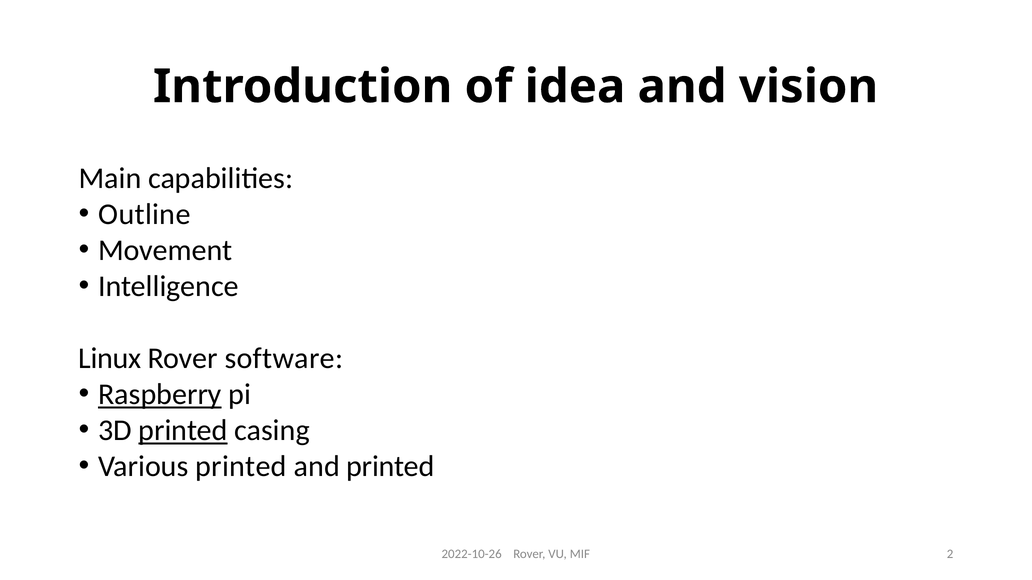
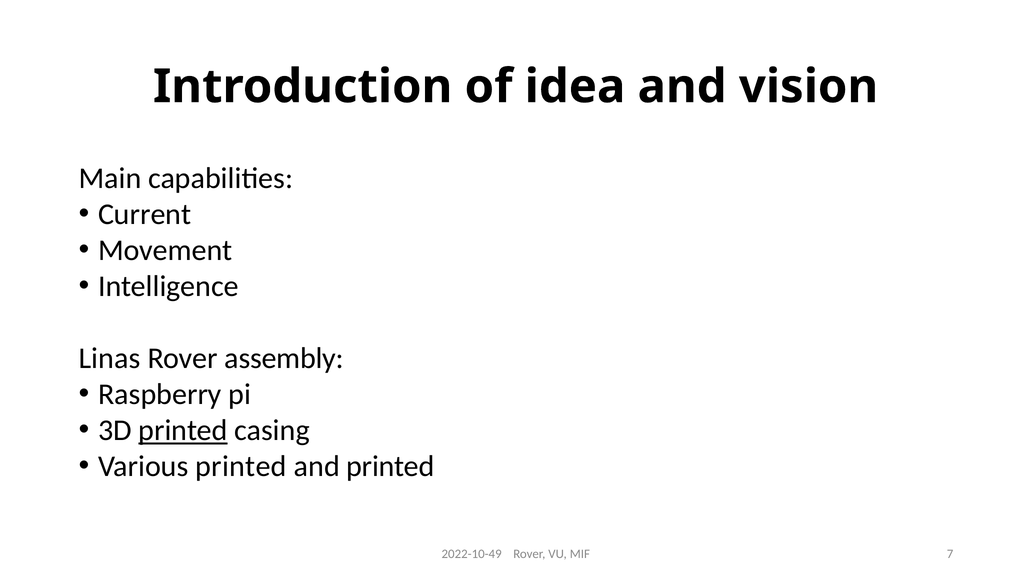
Outline: Outline -> Current (145, 215)
Linux: Linux -> Linas (110, 359)
software: software -> assembly (284, 359)
Raspberry underline: present -> none (160, 395)
2022-10-26: 2022-10-26 -> 2022-10-49 (472, 554)
2: 2 -> 7 (950, 554)
